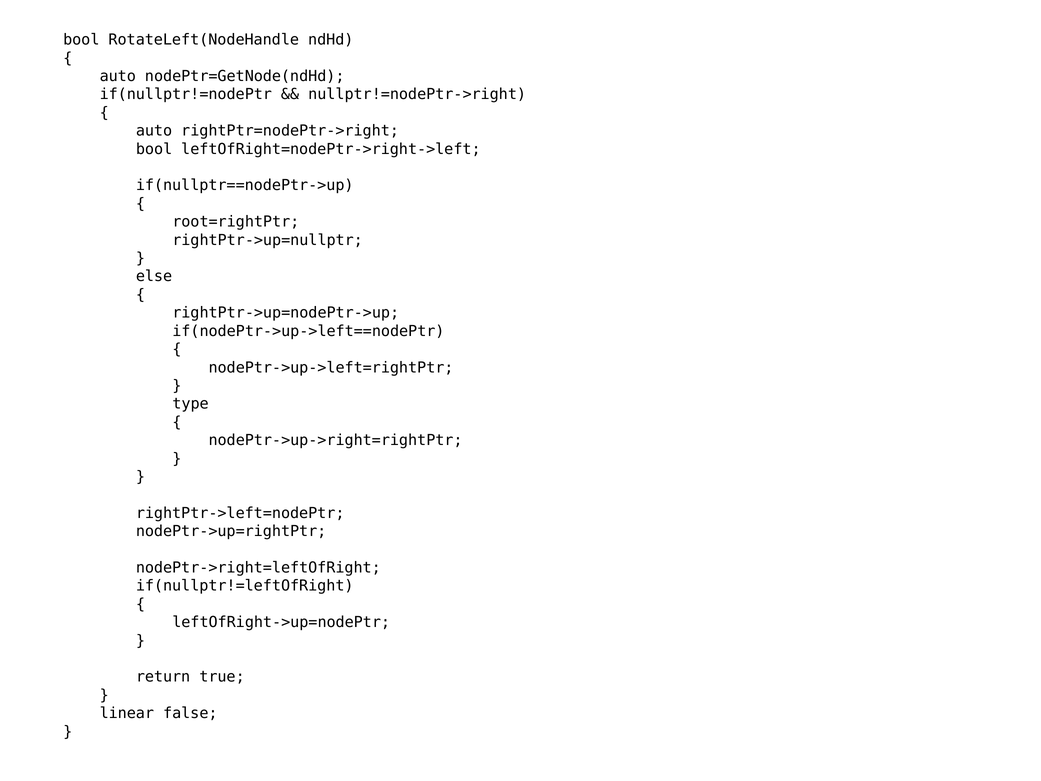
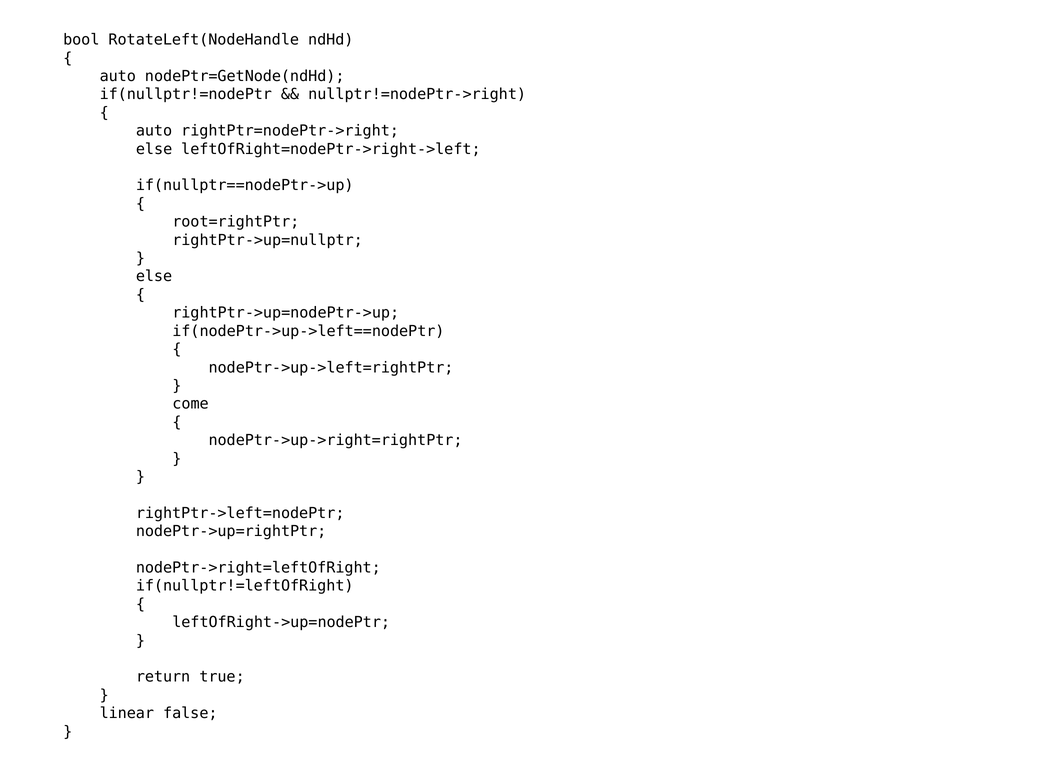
bool: bool -> else (154, 149)
type: type -> come (191, 404)
